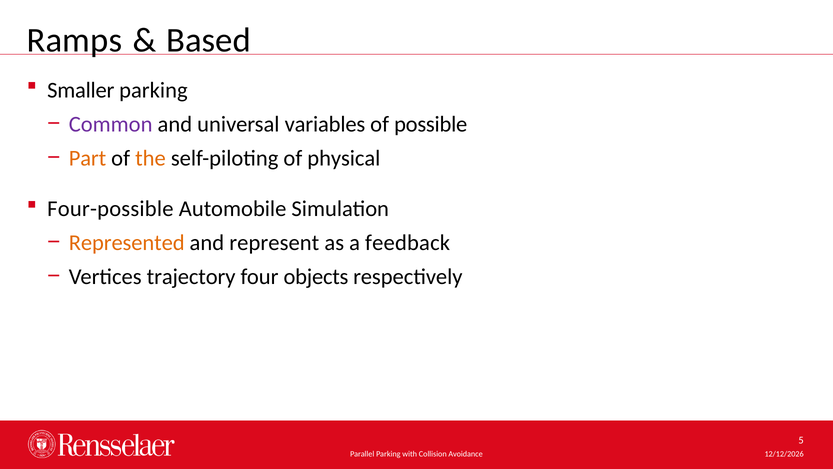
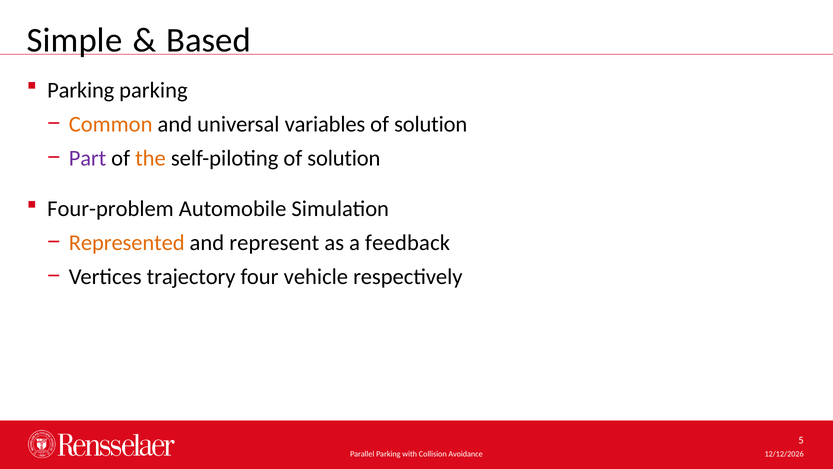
Ramps: Ramps -> Simple (74, 40)
Smaller: Smaller -> Parking (81, 90)
Common colour: purple -> orange (111, 124)
possible: possible -> solution (431, 124)
Part colour: orange -> purple (88, 158)
self-piloting of physical: physical -> solution (344, 158)
Four-possible: Four-possible -> Four-problem (110, 209)
objects: objects -> vehicle (316, 277)
